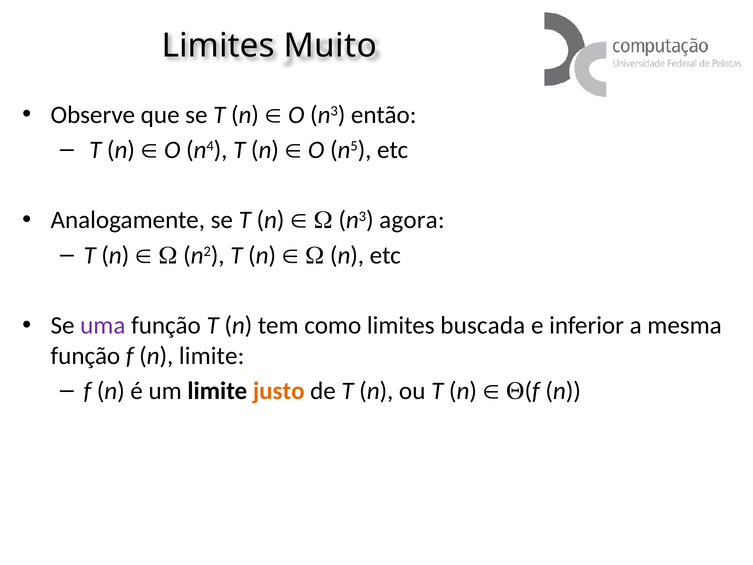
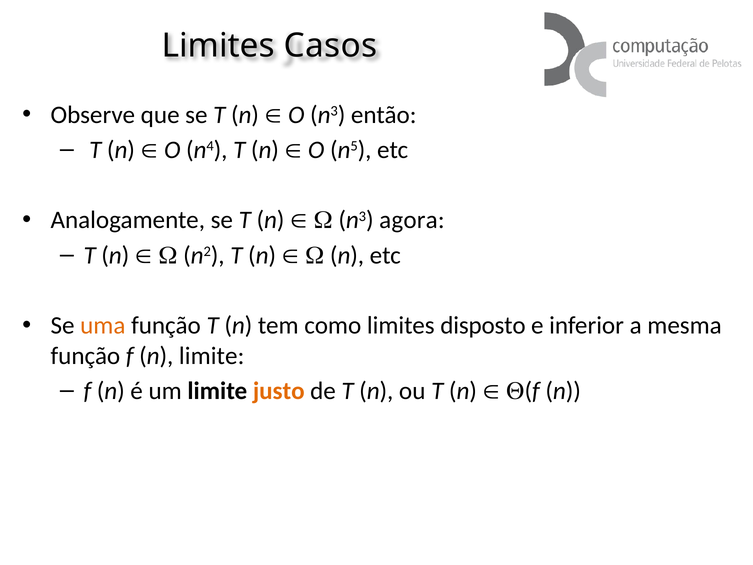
Muito: Muito -> Casos (330, 46)
uma colour: purple -> orange (103, 325)
buscada: buscada -> disposto (483, 325)
